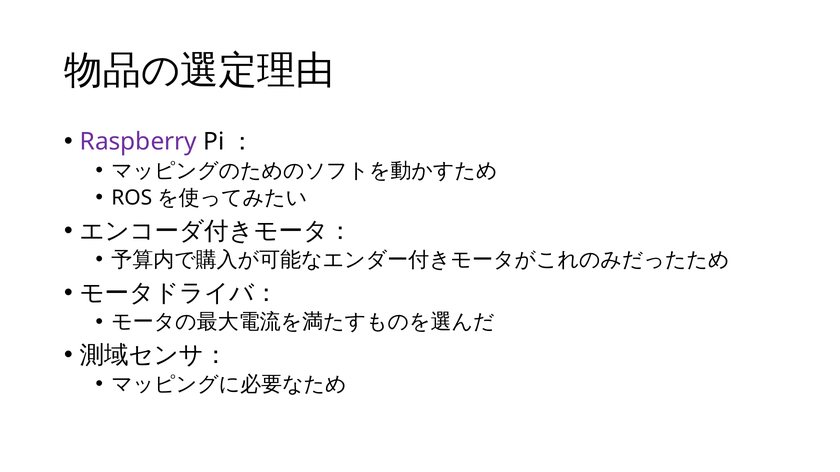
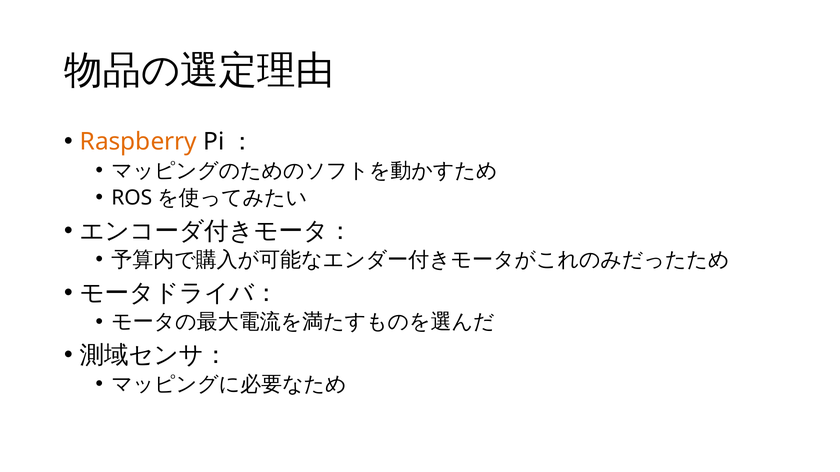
Raspberry colour: purple -> orange (138, 142)
